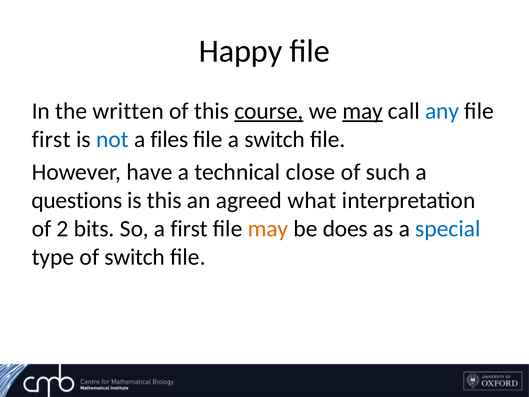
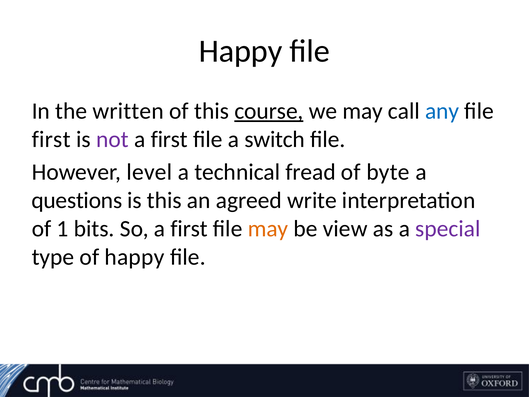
may underline: present -> none (363, 111)
not colour: blue -> purple (112, 139)
files: files -> first (169, 139)
have: have -> level (149, 172)
close: close -> fread (311, 172)
such: such -> byte (388, 172)
what: what -> write (312, 200)
2: 2 -> 1 (63, 229)
does: does -> view (345, 229)
special colour: blue -> purple (448, 229)
of switch: switch -> happy (135, 257)
